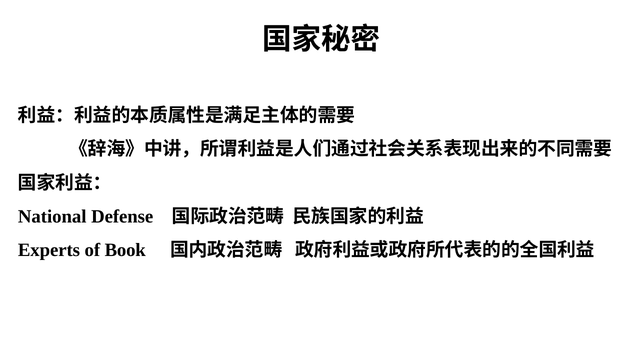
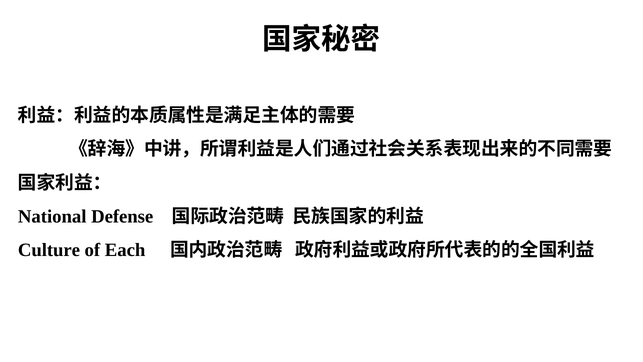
Experts: Experts -> Culture (49, 250)
Book: Book -> Each (125, 250)
